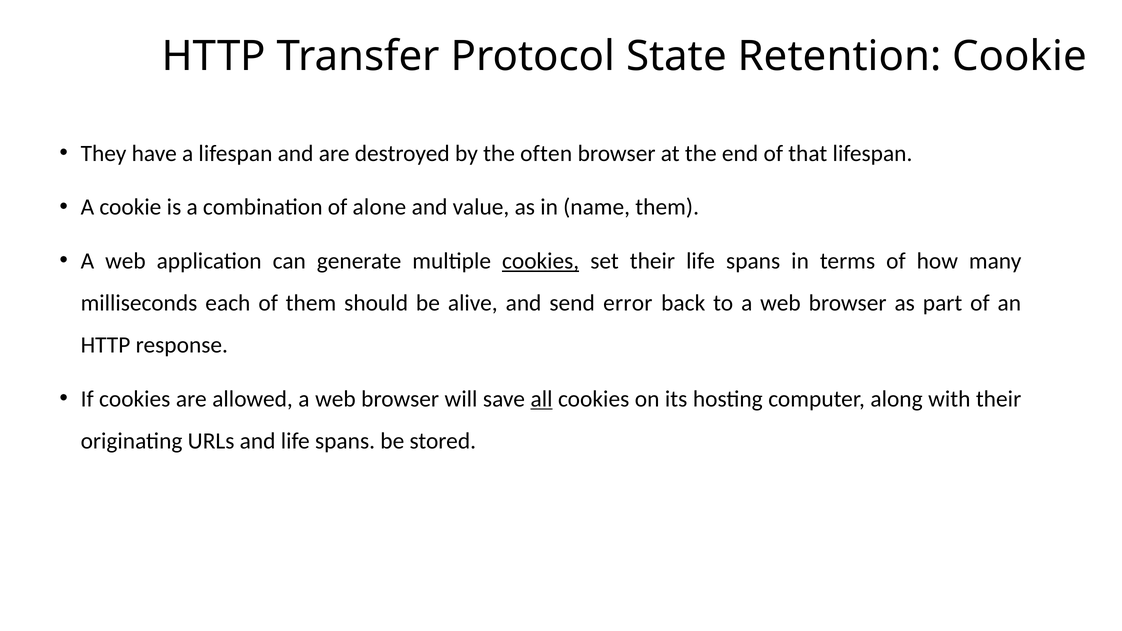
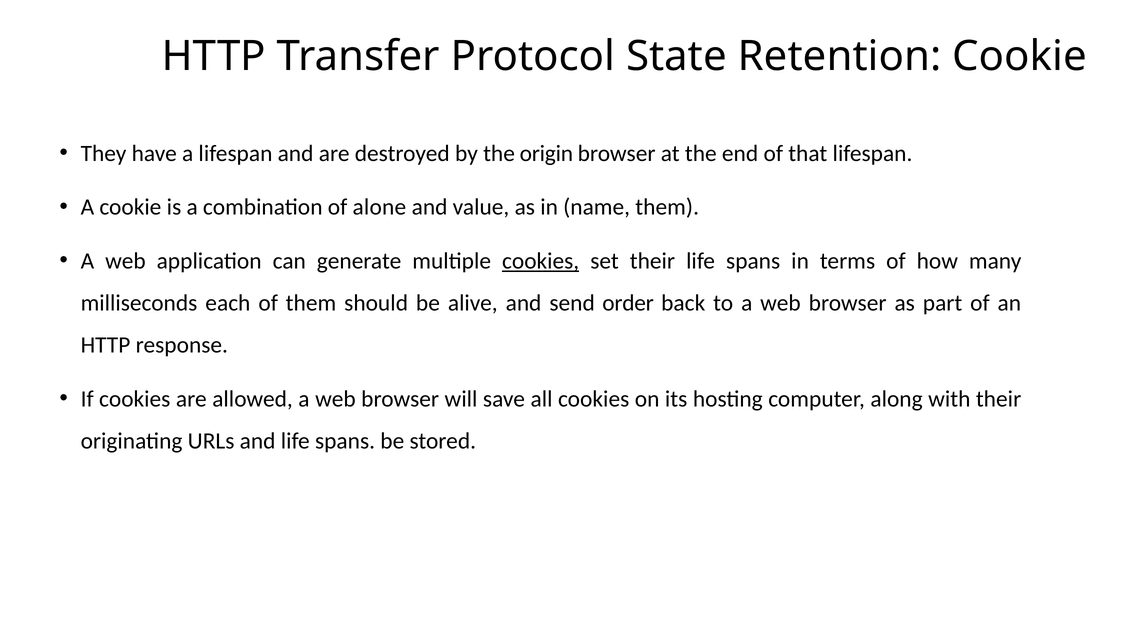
often: often -> origin (546, 154)
error: error -> order (628, 303)
all underline: present -> none (542, 399)
